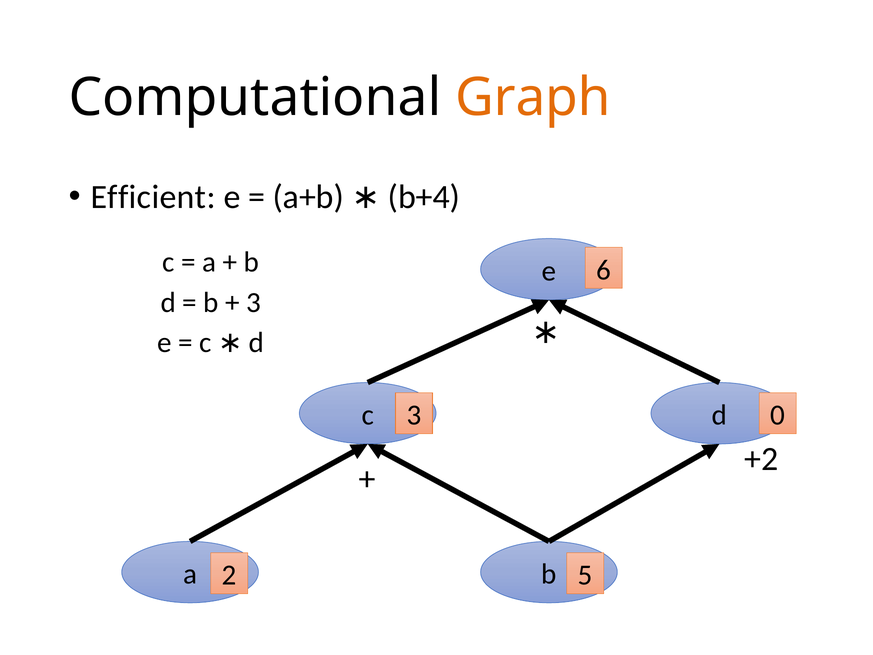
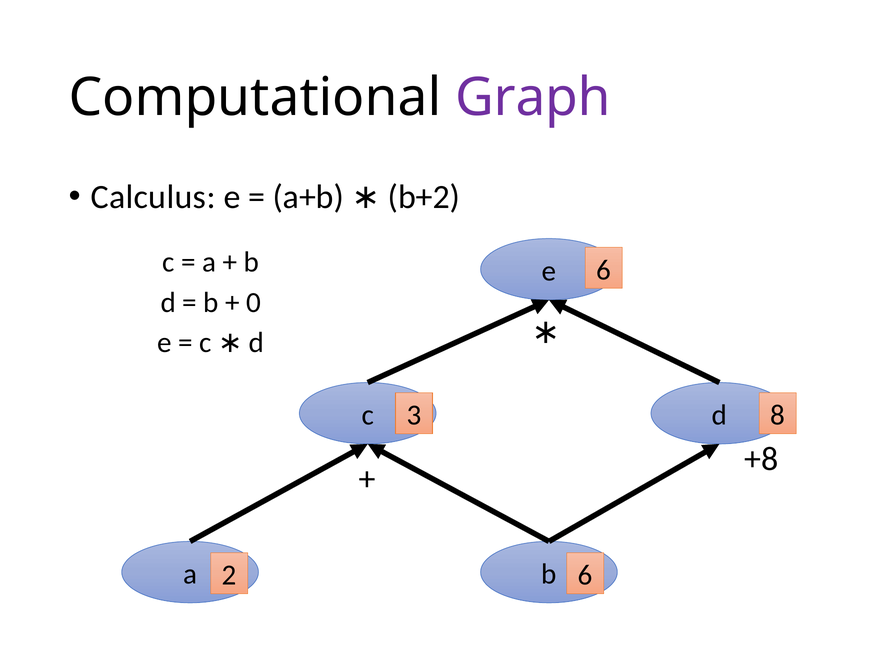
Graph colour: orange -> purple (533, 98)
Efficient: Efficient -> Calculus (153, 197)
b+4: b+4 -> b+2 (424, 197)
3: 3 -> 0 (254, 302)
0: 0 -> 8 (778, 415)
+2: +2 -> +8 (761, 459)
2 5: 5 -> 6 (585, 575)
